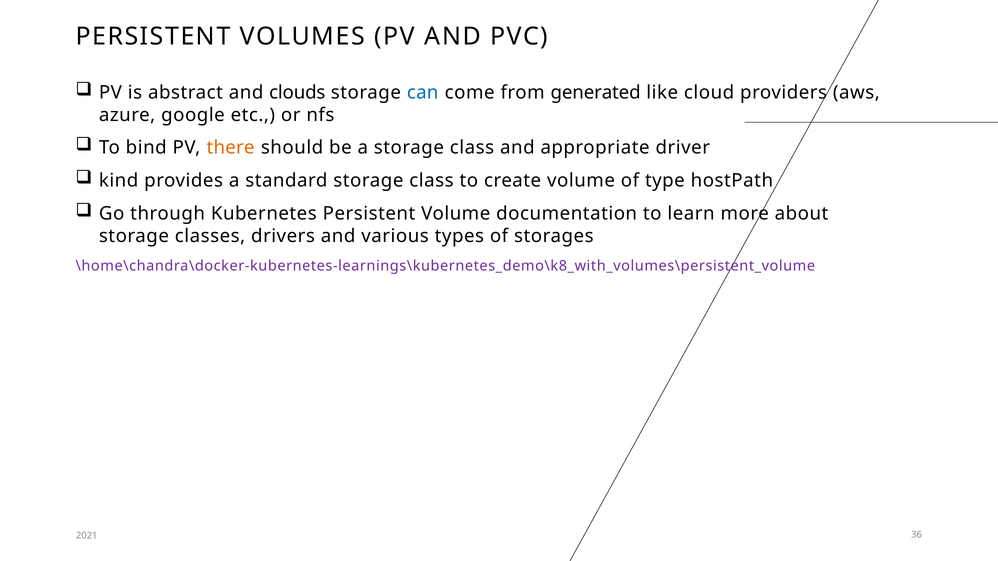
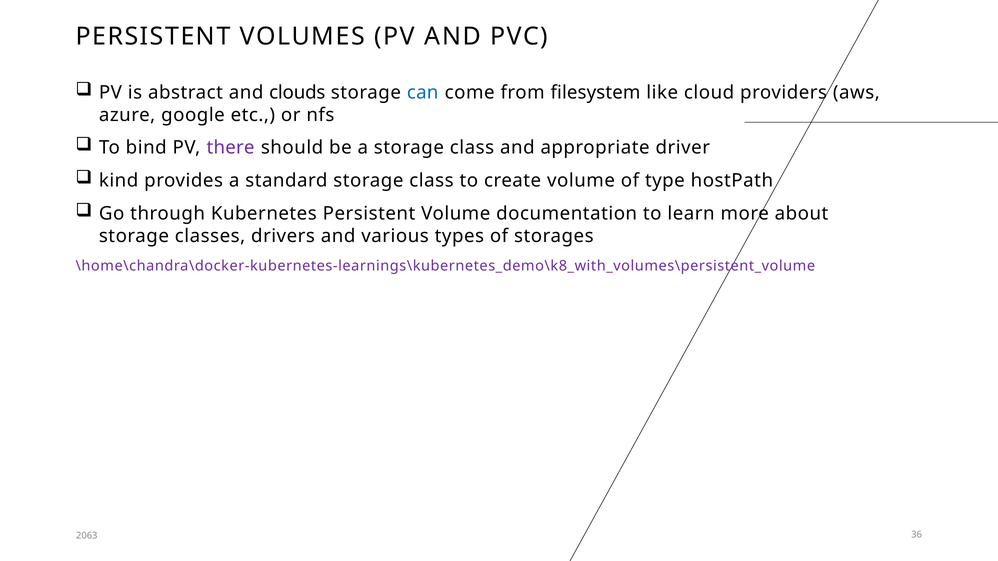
generated: generated -> filesystem (595, 93)
there colour: orange -> purple (231, 148)
2021: 2021 -> 2063 (87, 536)
